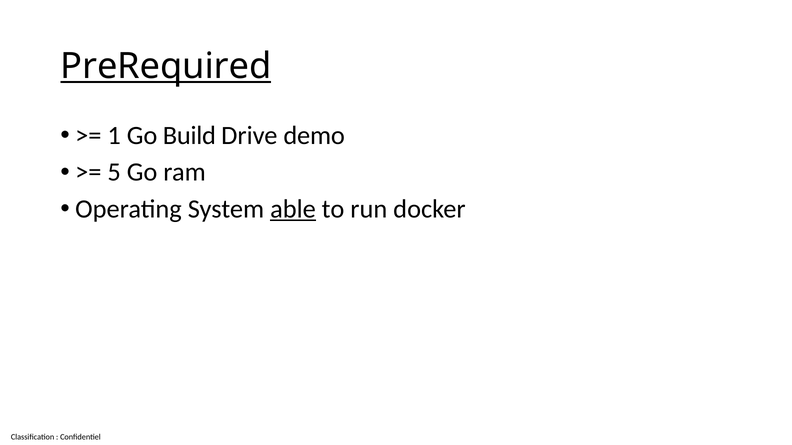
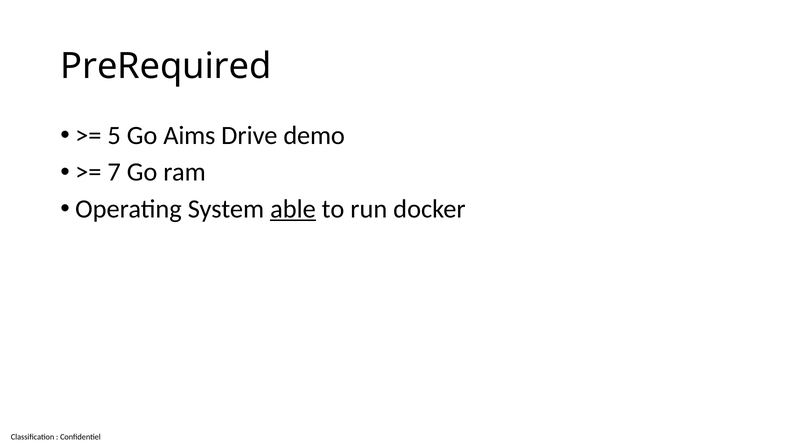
PreRequired underline: present -> none (166, 67)
1: 1 -> 5 (114, 136)
Build: Build -> Aims (189, 136)
5: 5 -> 7 (114, 172)
